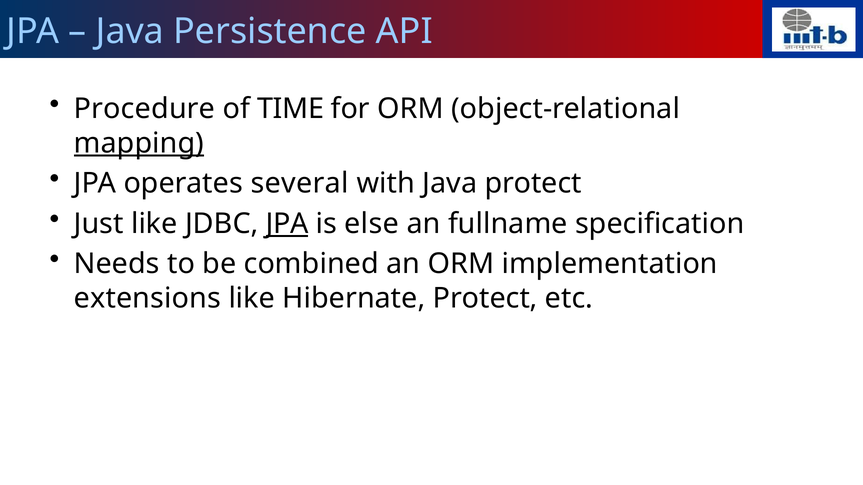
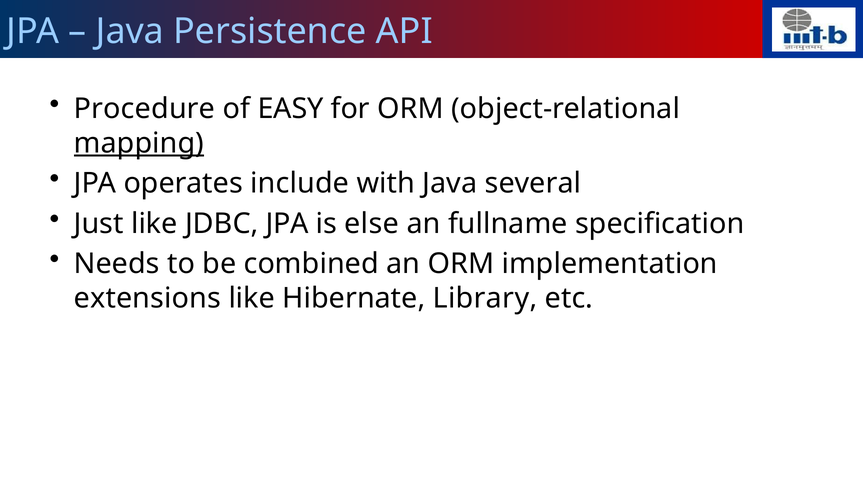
TIME: TIME -> EASY (291, 109)
several: several -> include (300, 184)
Java protect: protect -> several (533, 184)
JPA underline: present -> none (287, 224)
Hibernate Protect: Protect -> Library (485, 299)
